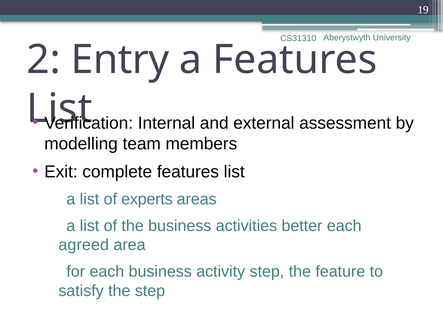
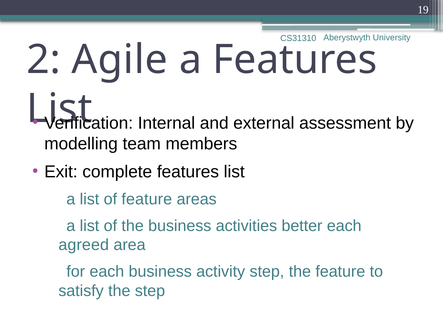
Entry: Entry -> Agile (120, 60)
of experts: experts -> feature (147, 199)
